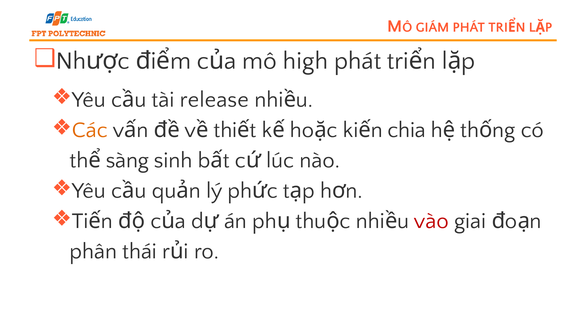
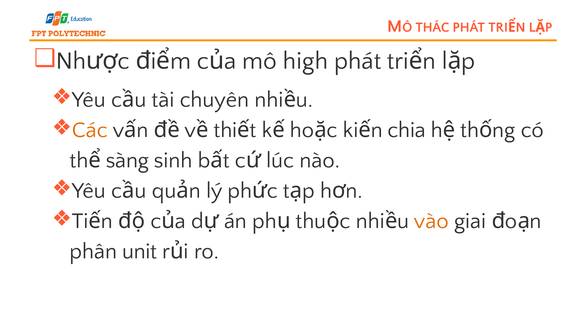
GIÁM: GIÁM -> THÁC (432, 27)
release: release -> chuyên (214, 99)
vào colour: red -> orange (431, 221)
thái: thái -> unit (140, 251)
